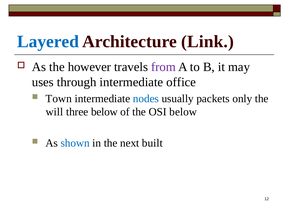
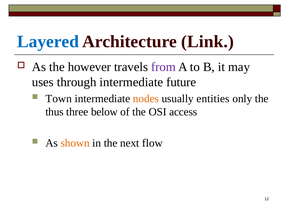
office: office -> future (181, 82)
nodes colour: blue -> orange (146, 99)
packets: packets -> entities (213, 99)
will: will -> thus (55, 112)
OSI below: below -> access (183, 112)
shown colour: blue -> orange (75, 143)
built: built -> flow (152, 143)
